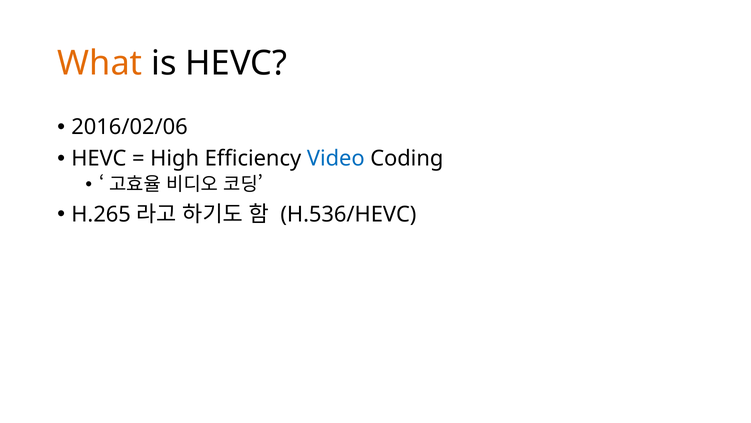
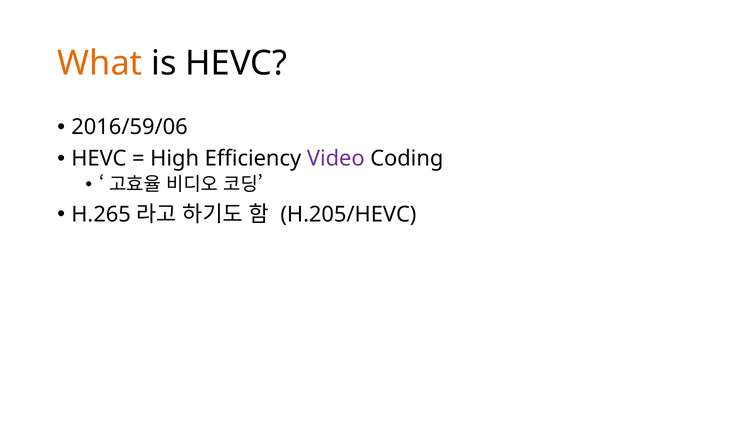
2016/02/06: 2016/02/06 -> 2016/59/06 (130, 127)
Video colour: blue -> purple (336, 158)
H.536/HEVC: H.536/HEVC -> H.205/HEVC (348, 214)
